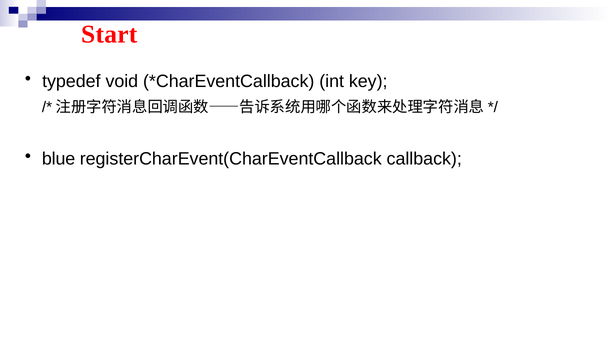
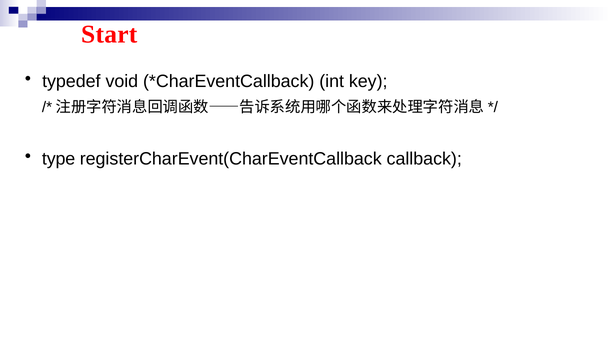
blue: blue -> type (59, 159)
